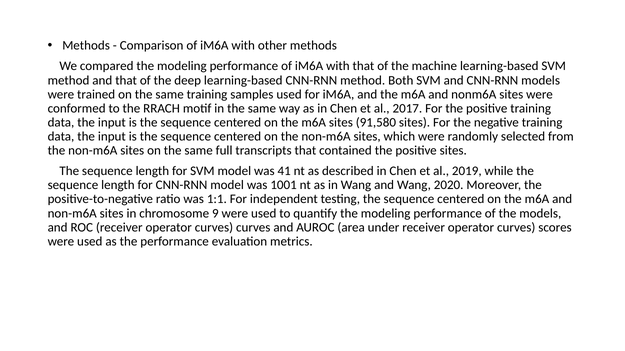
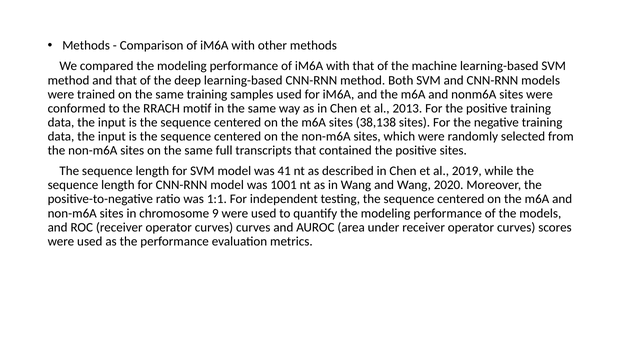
2017: 2017 -> 2013 (407, 109)
91,580: 91,580 -> 38,138 (376, 123)
